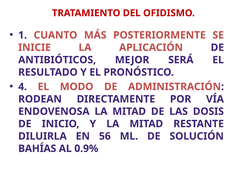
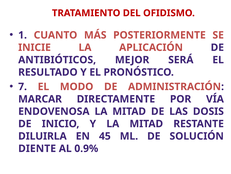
4: 4 -> 7 (23, 86)
RODEAN: RODEAN -> MARCAR (40, 99)
56: 56 -> 45 (105, 136)
BAHÍAS: BAHÍAS -> DIENTE (37, 148)
